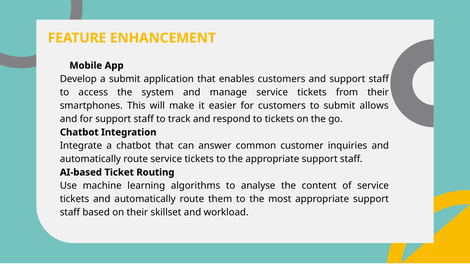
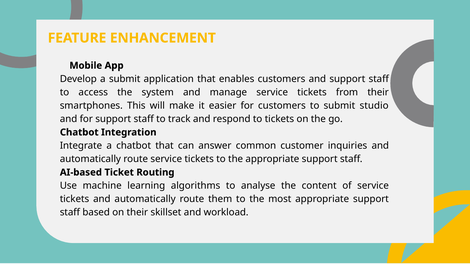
allows: allows -> studio (374, 106)
